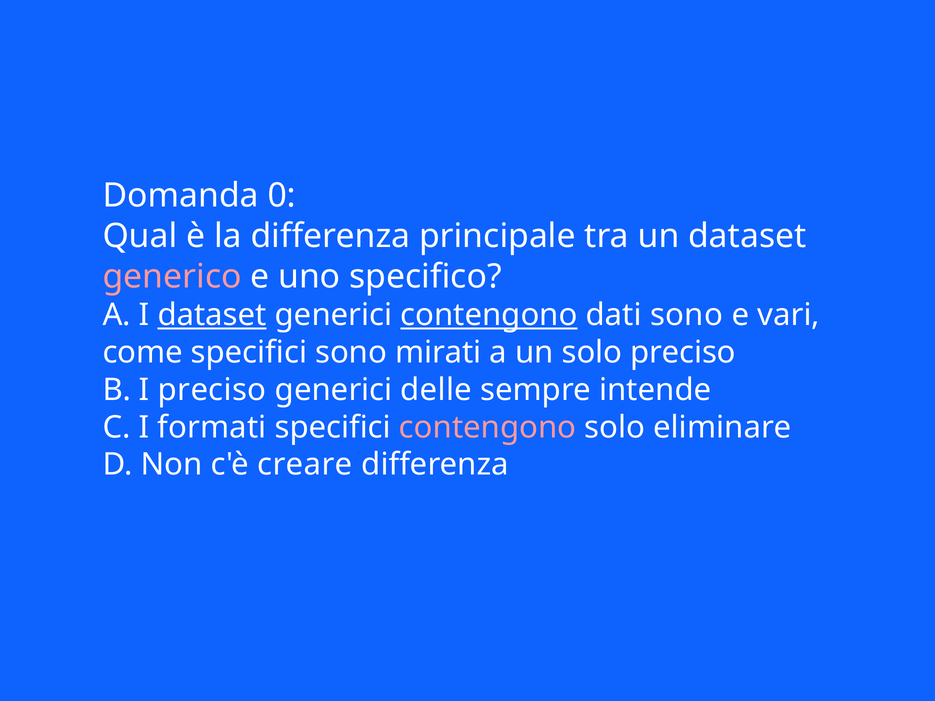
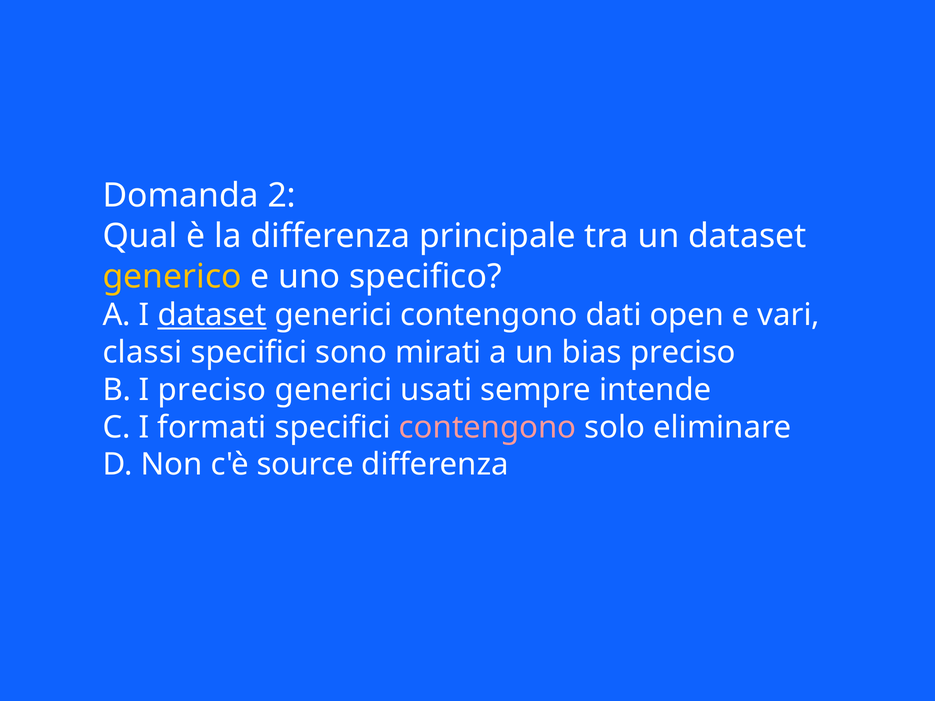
0: 0 -> 2 (282, 195)
generico colour: pink -> yellow (172, 276)
contengono underline: present -> none (489, 315)
dati sono: sono -> open (687, 315)
come: come -> classi (143, 353)
un solo: solo -> bias (592, 353)
delle: delle -> usati (436, 390)
creare: creare -> source (305, 465)
